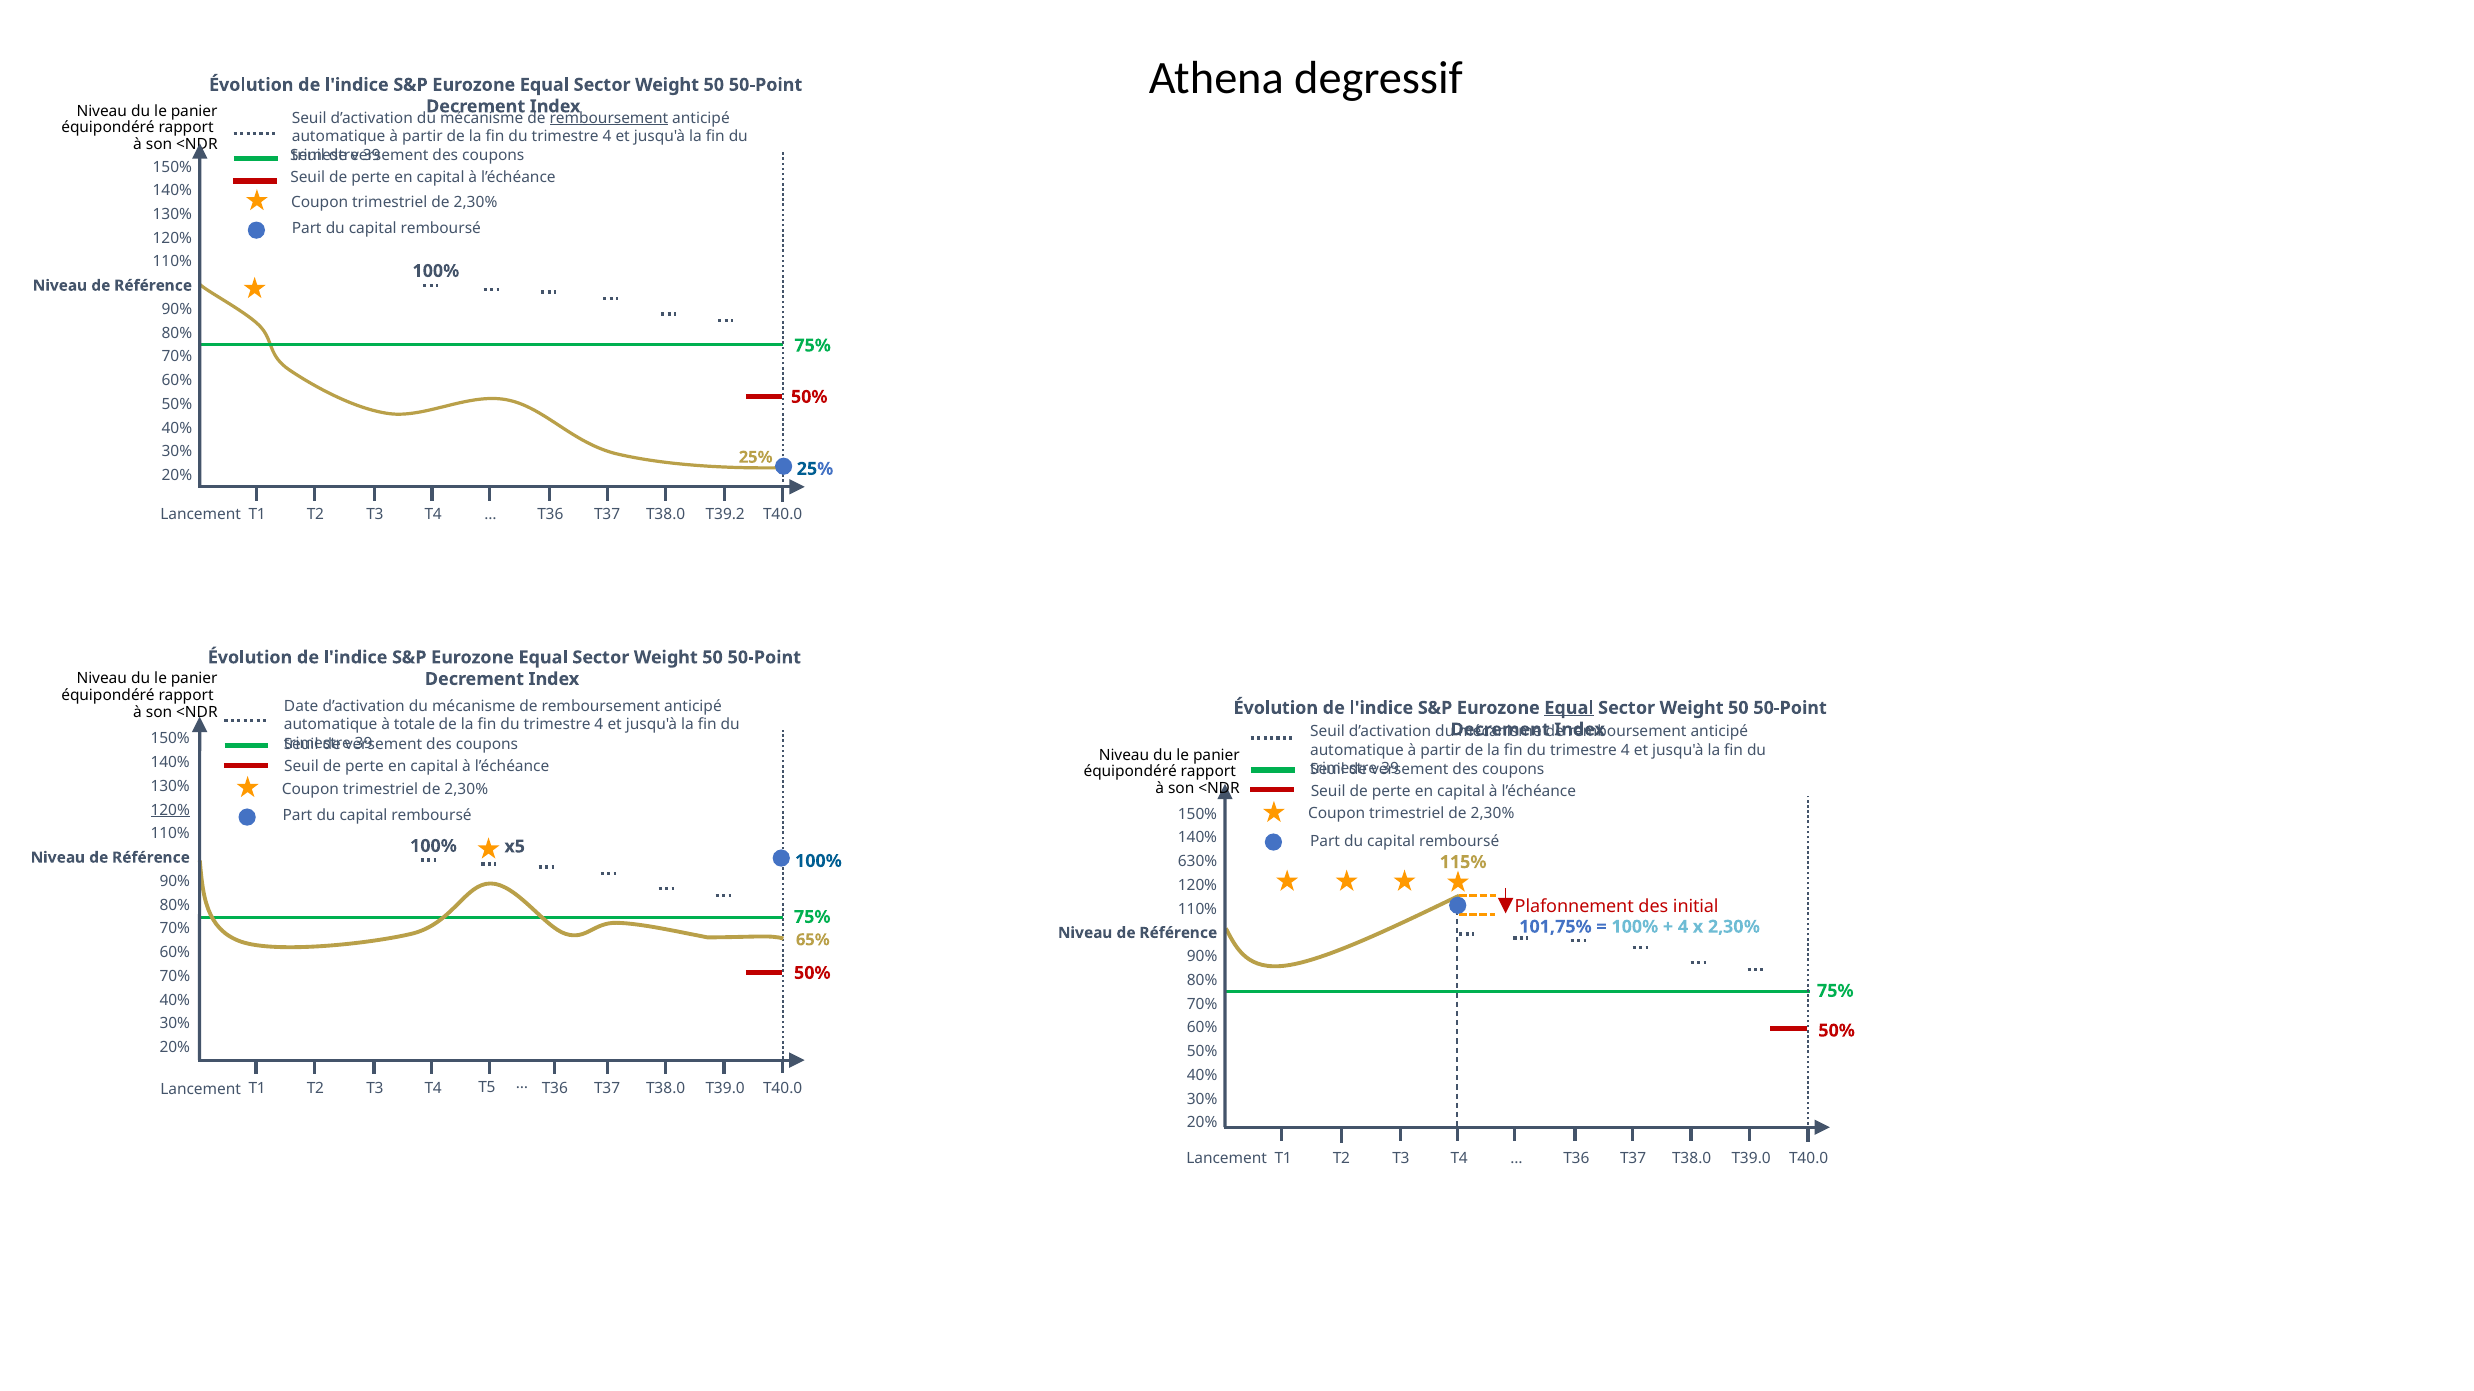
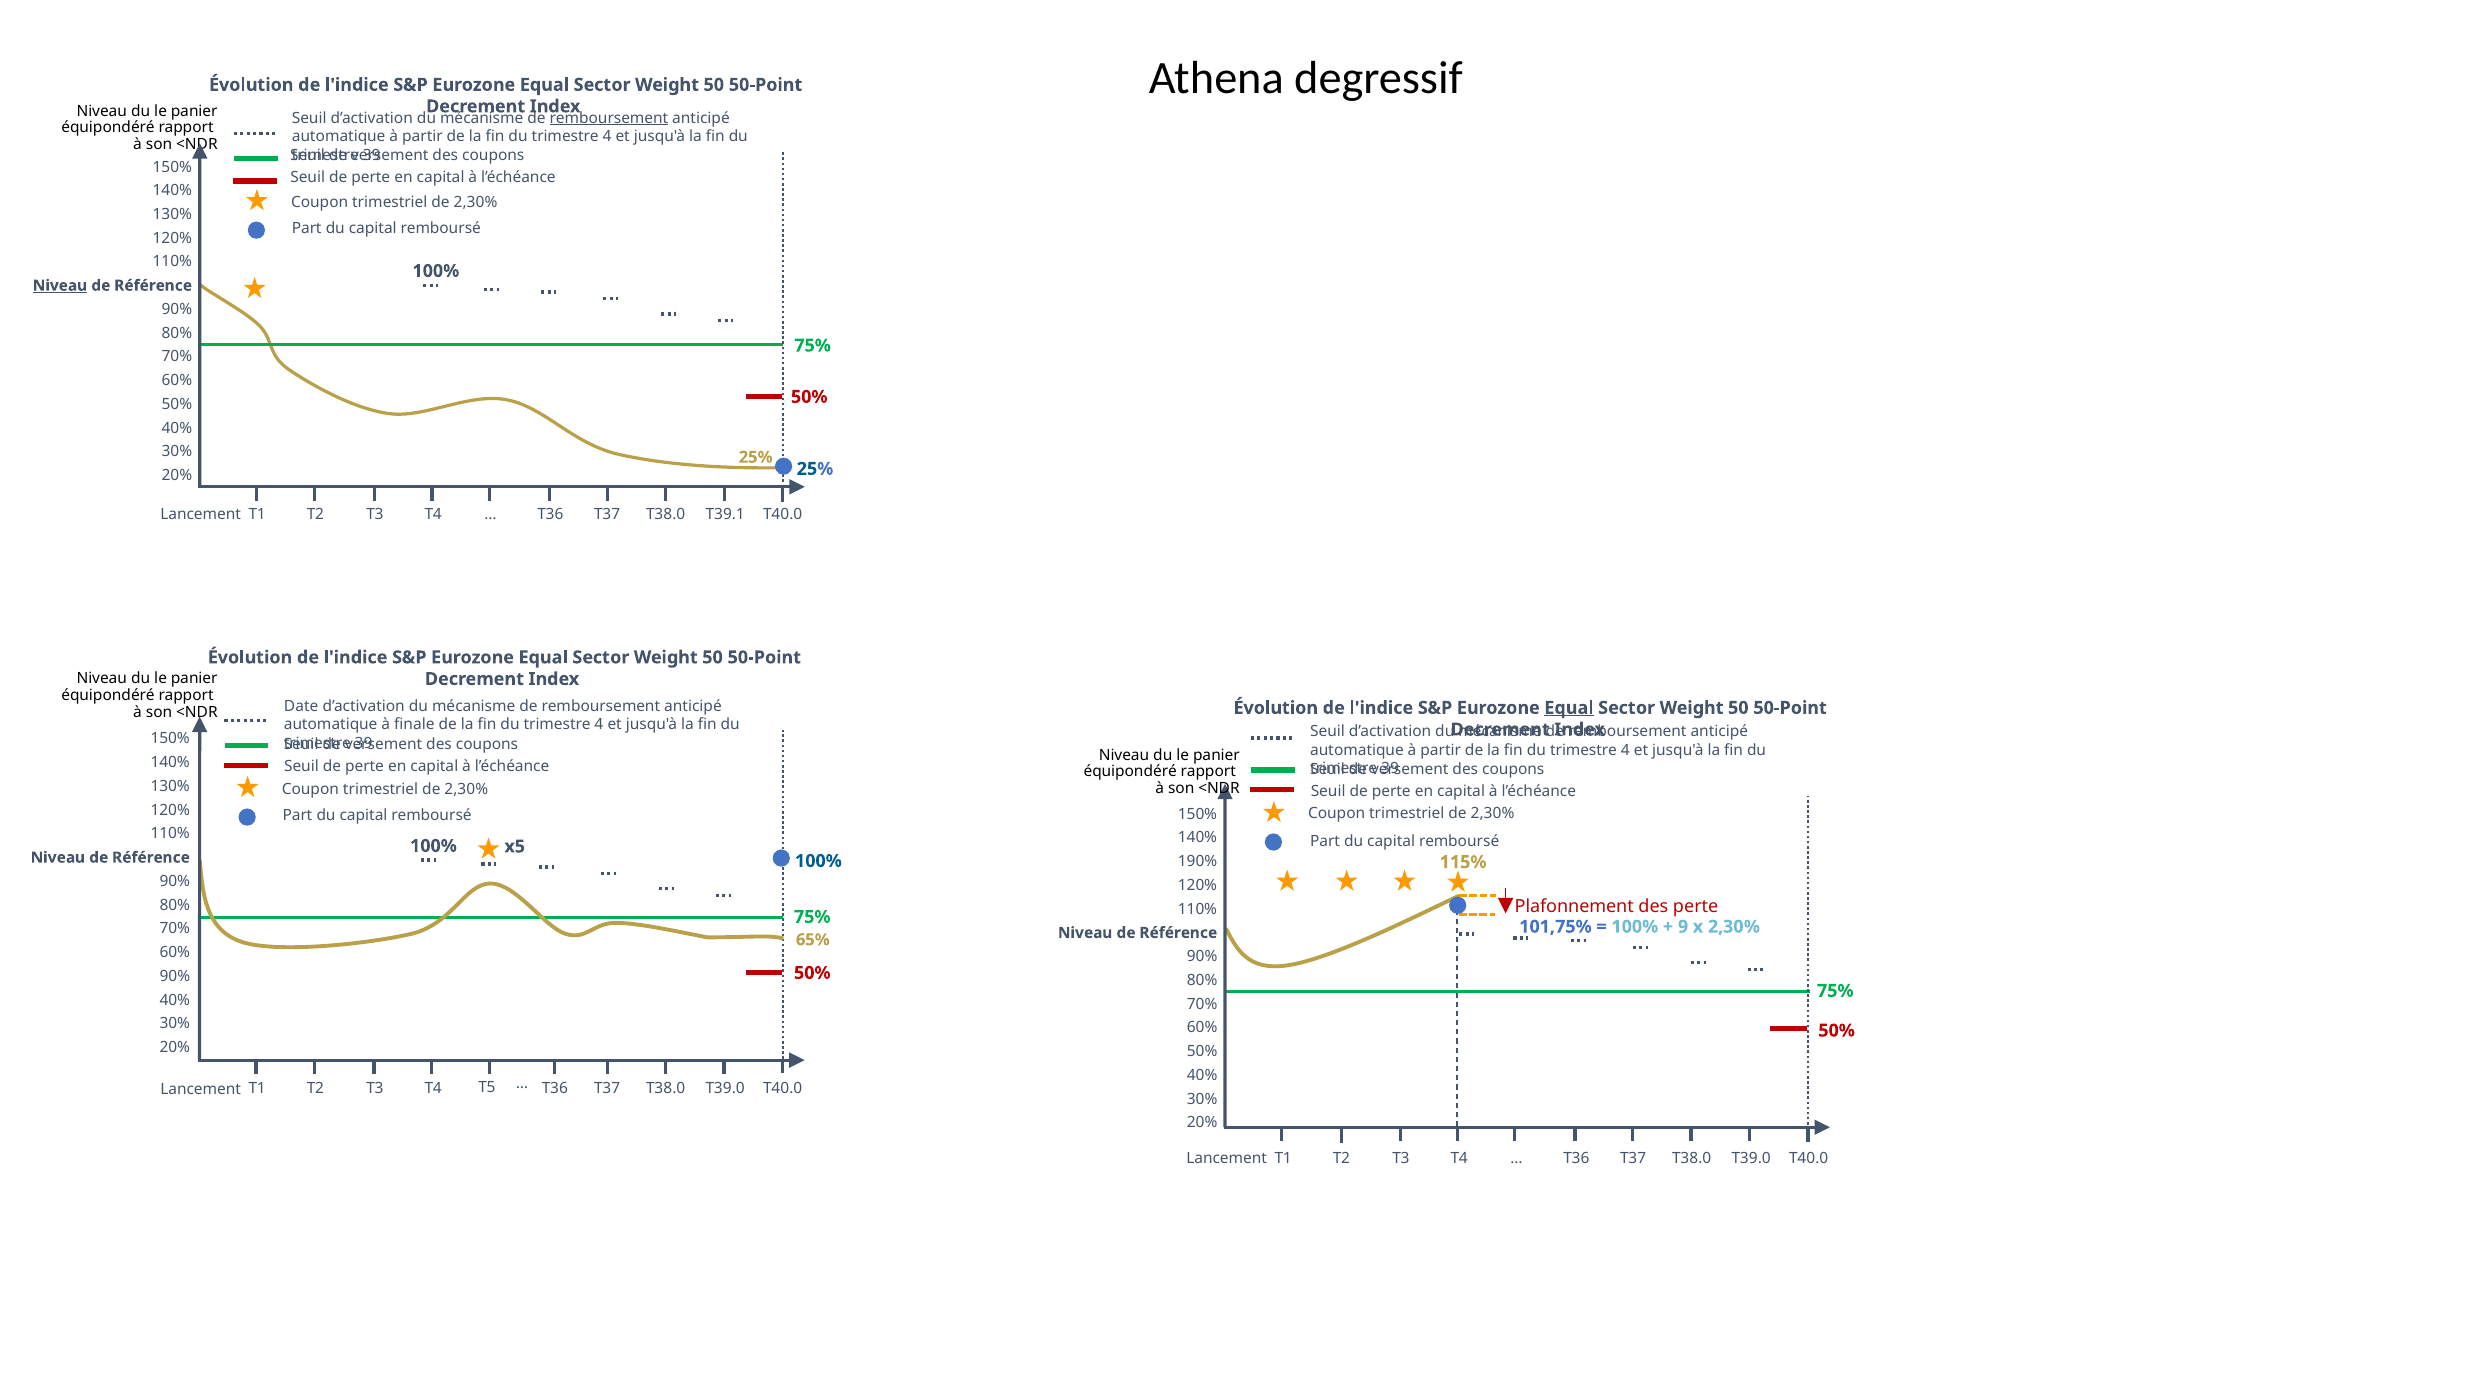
Niveau underline: none -> present (60, 286)
T39.2: T39.2 -> T39.1 (725, 514)
totale: totale -> finale (414, 725)
120% underline: present -> none (170, 810)
630%: 630% -> 190% (1198, 862)
des initial: initial -> perte (1696, 907)
4: 4 -> 9 (1683, 927)
70%: 70% -> 90% (175, 977)
